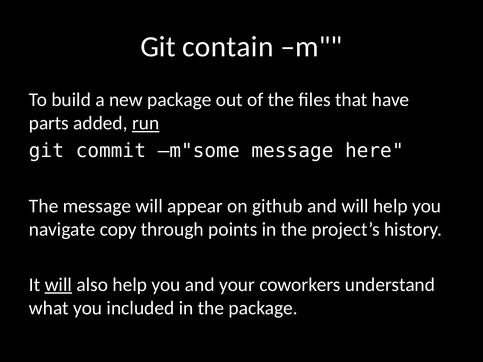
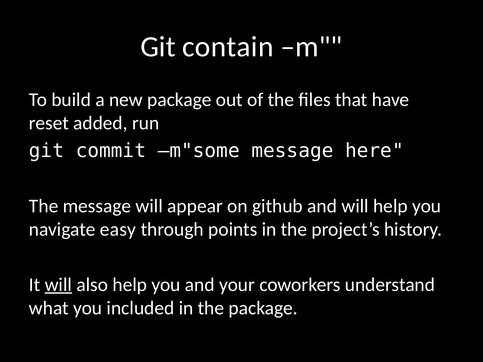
parts: parts -> reset (49, 123)
run underline: present -> none (146, 123)
copy: copy -> easy (118, 230)
